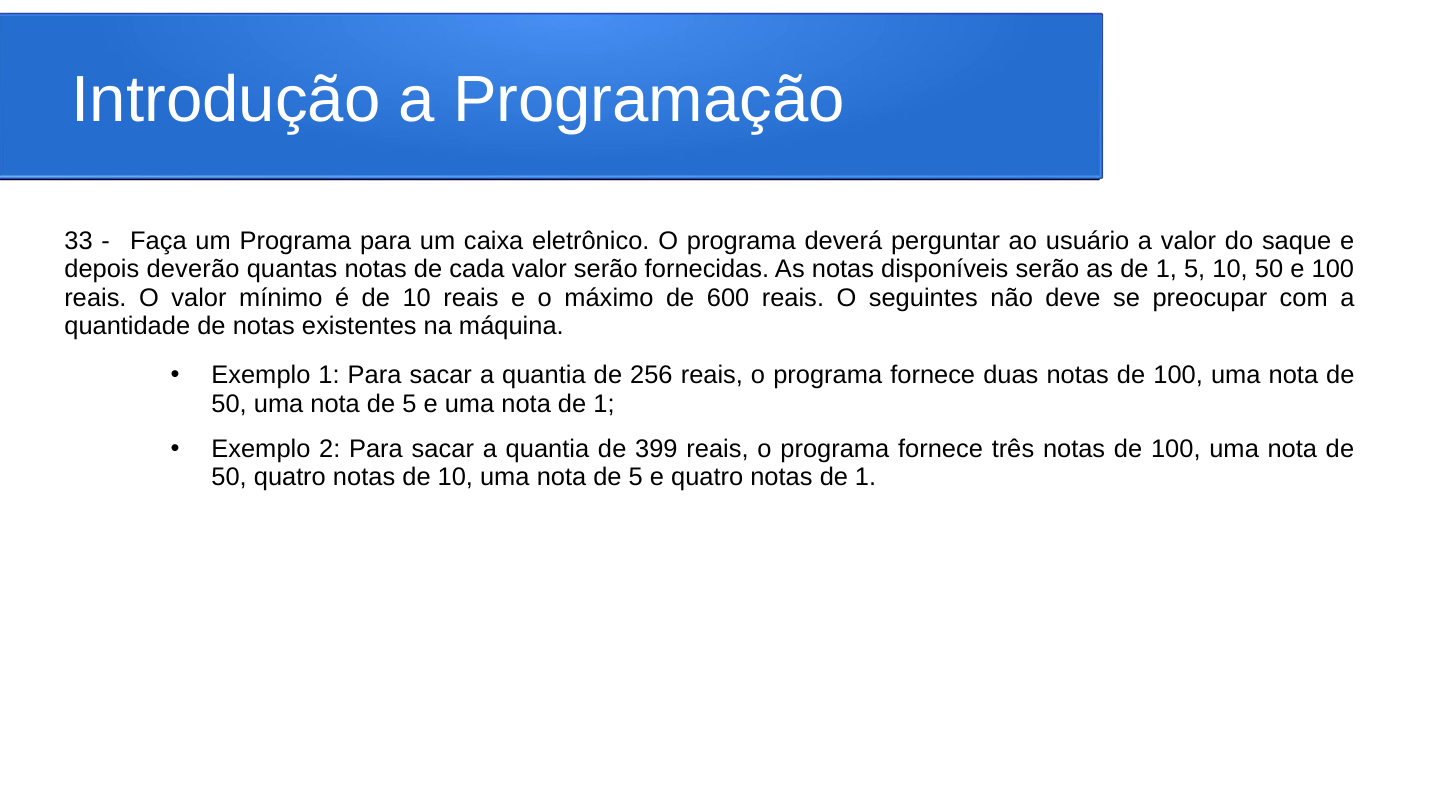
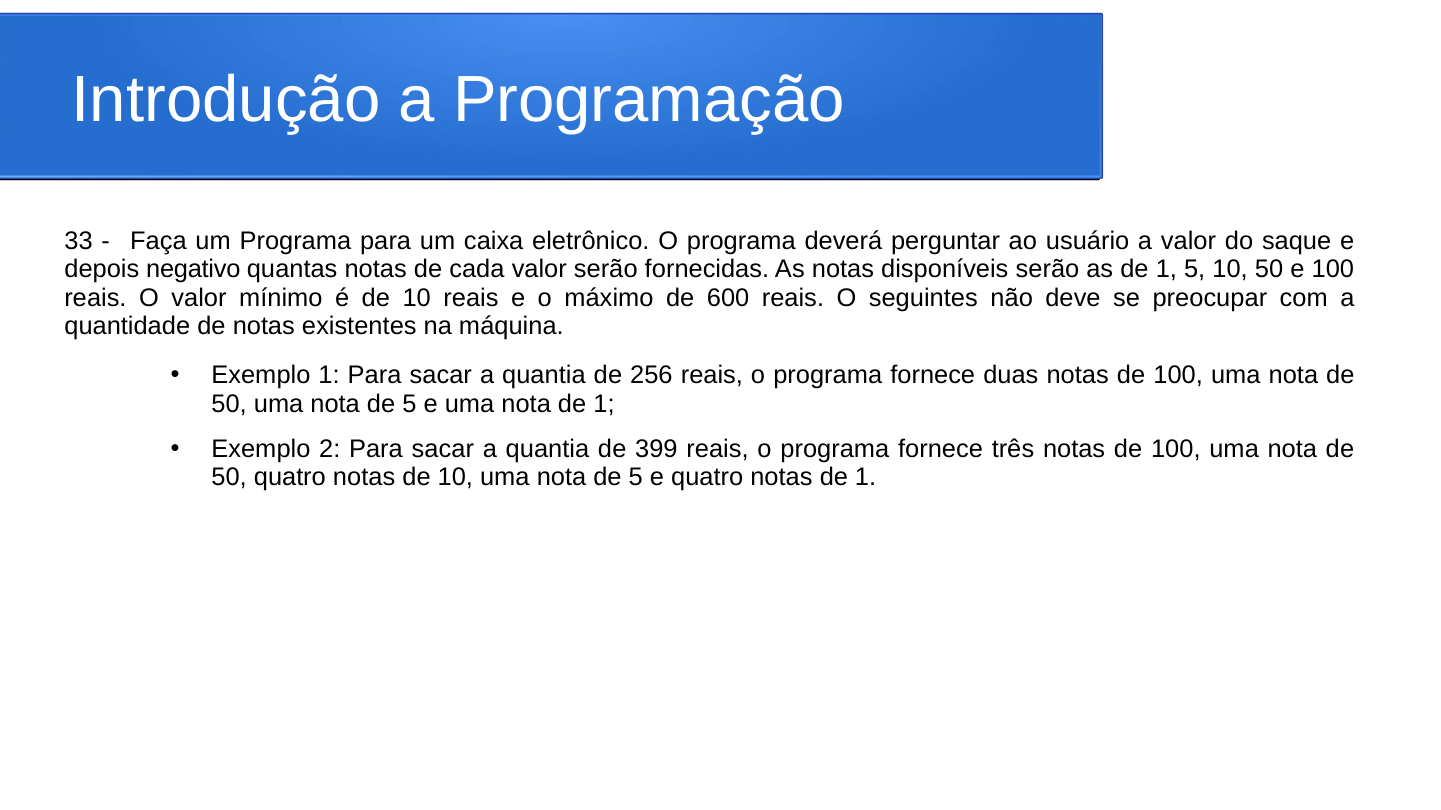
deverão: deverão -> negativo (193, 270)
